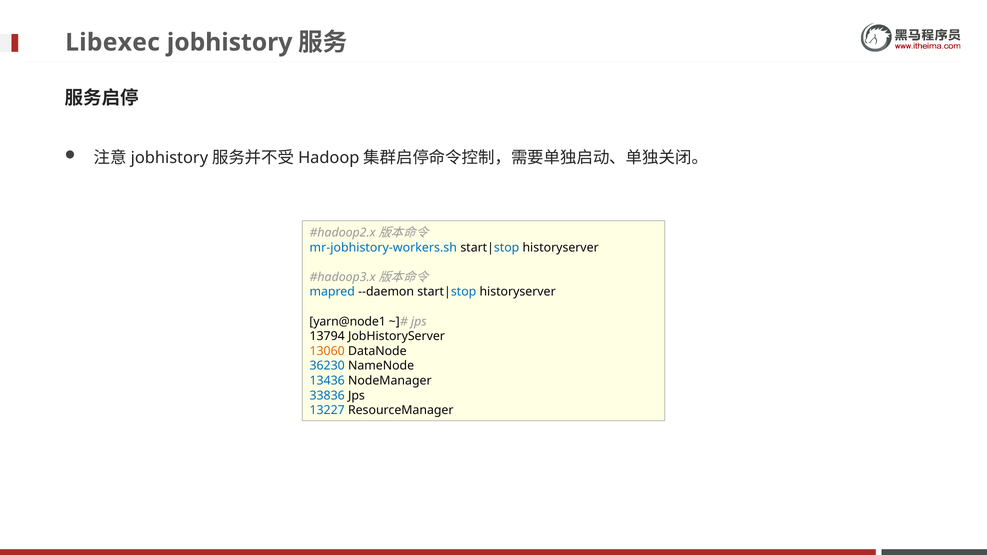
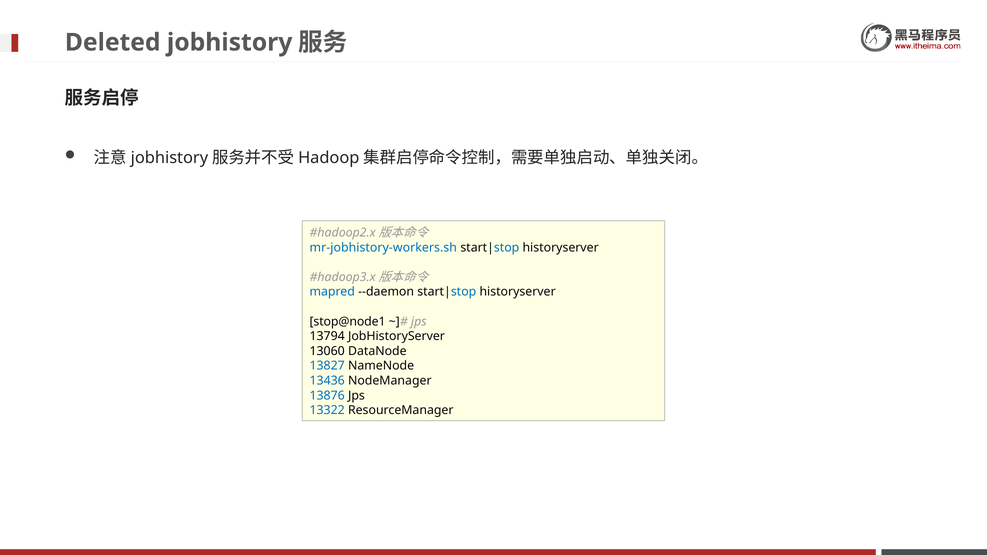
Libexec: Libexec -> Deleted (113, 42)
yarn@node1: yarn@node1 -> stop@node1 (348, 322)
13060 colour: orange -> black (327, 351)
36230: 36230 -> 13827 (327, 366)
33836: 33836 -> 13876 (327, 396)
13227: 13227 -> 13322 (327, 410)
